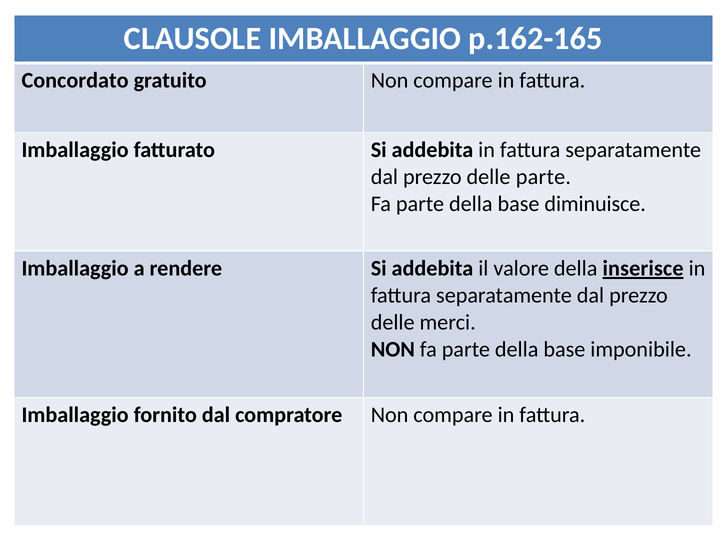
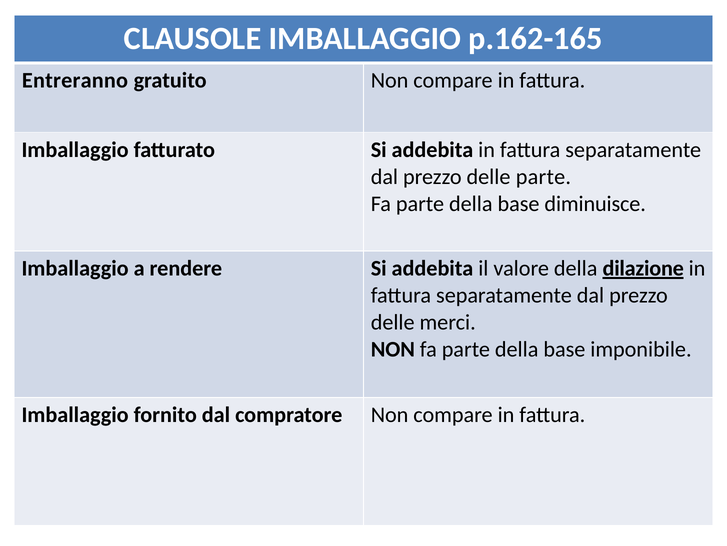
Concordato: Concordato -> Entreranno (75, 80)
inserisce: inserisce -> dilazione (643, 268)
